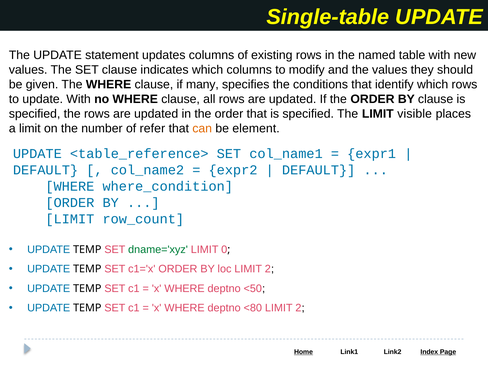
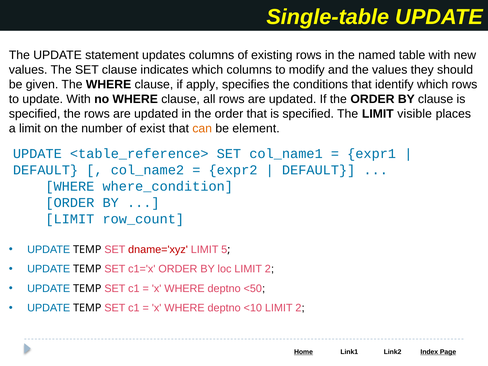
many: many -> apply (202, 85)
refer: refer -> exist (152, 128)
dname='xyz colour: green -> red (158, 250)
0: 0 -> 5 (224, 250)
<80: <80 -> <10 (253, 308)
